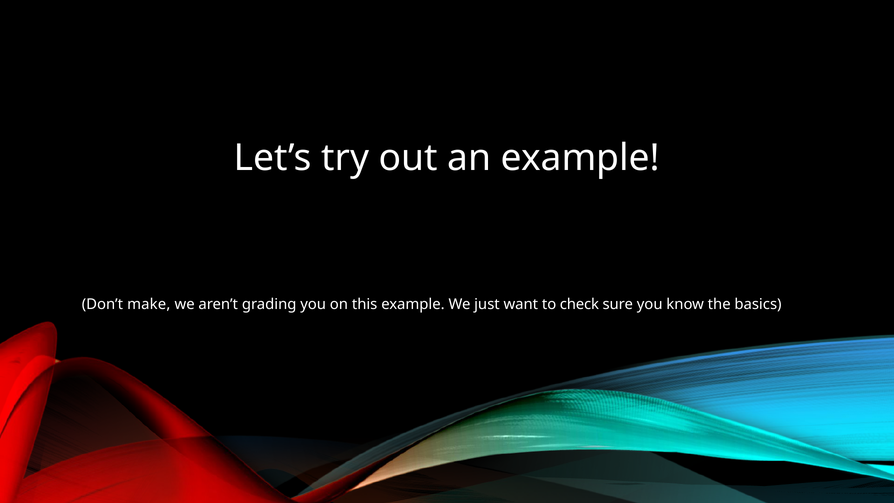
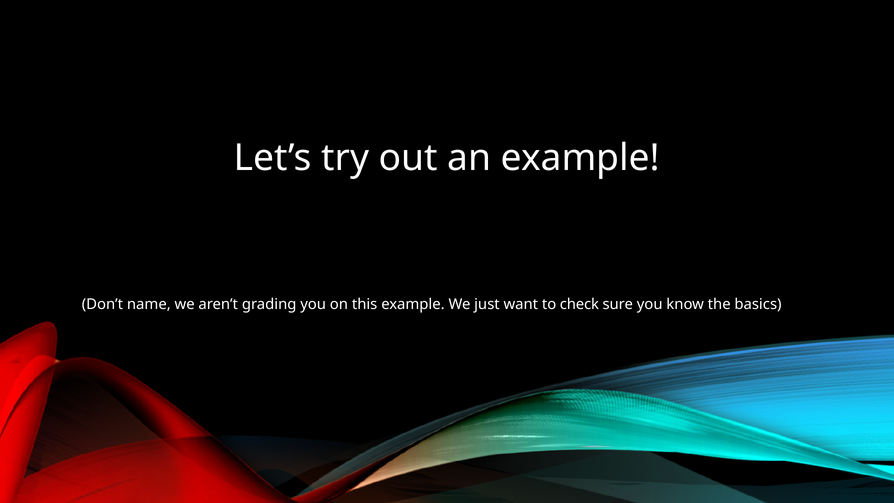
make: make -> name (149, 304)
